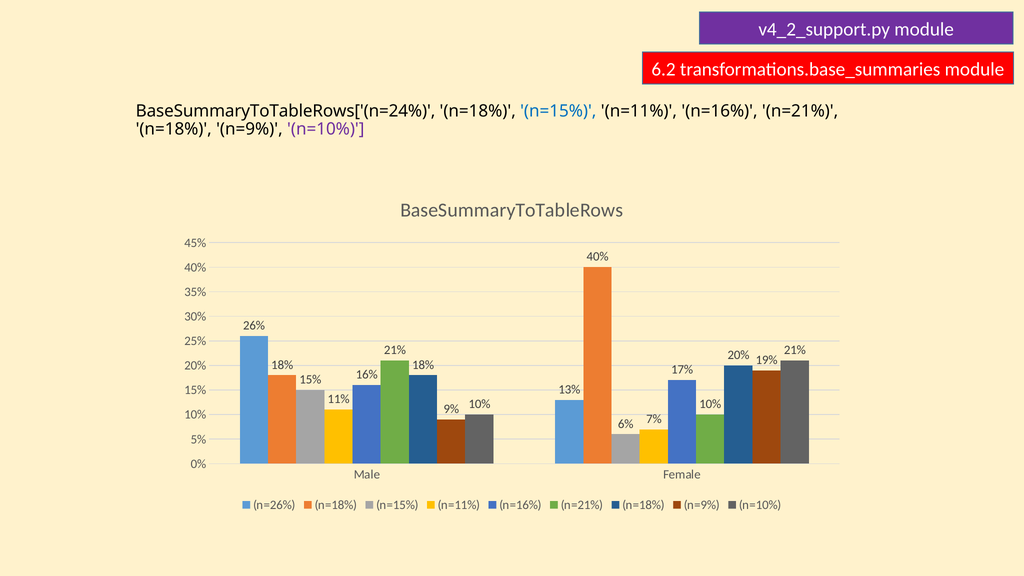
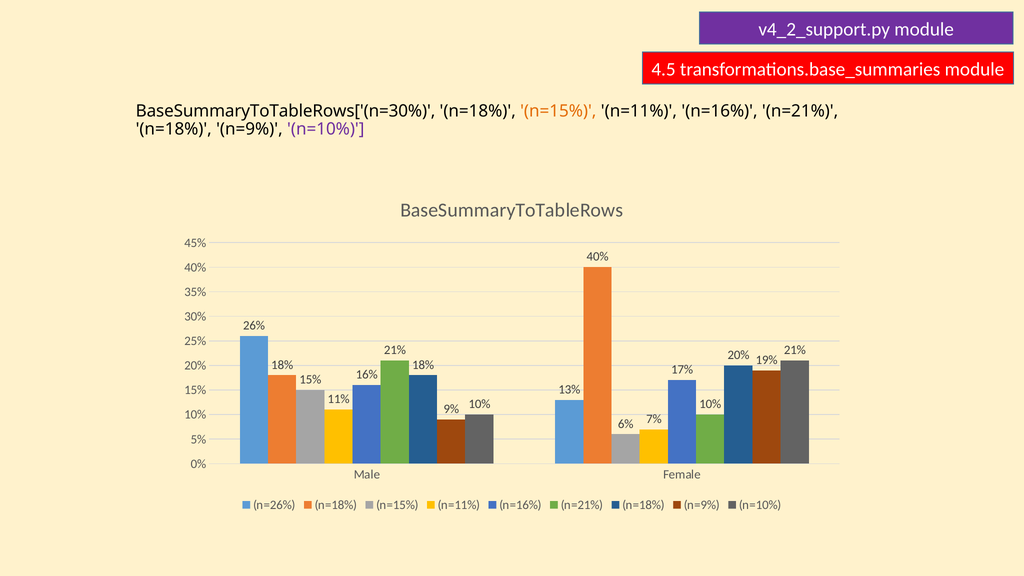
6.2: 6.2 -> 4.5 (663, 69)
BaseSummaryToTableRows['(n=24%: BaseSummaryToTableRows['(n=24% -> BaseSummaryToTableRows['(n=30% (286, 111)
n=15% colour: blue -> orange (558, 111)
